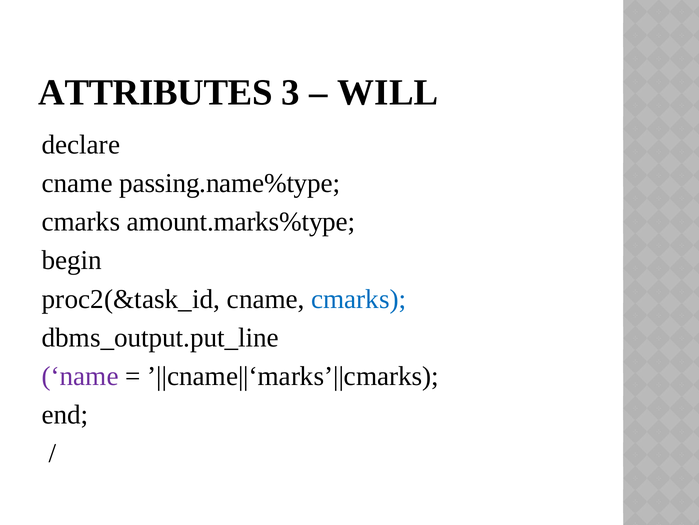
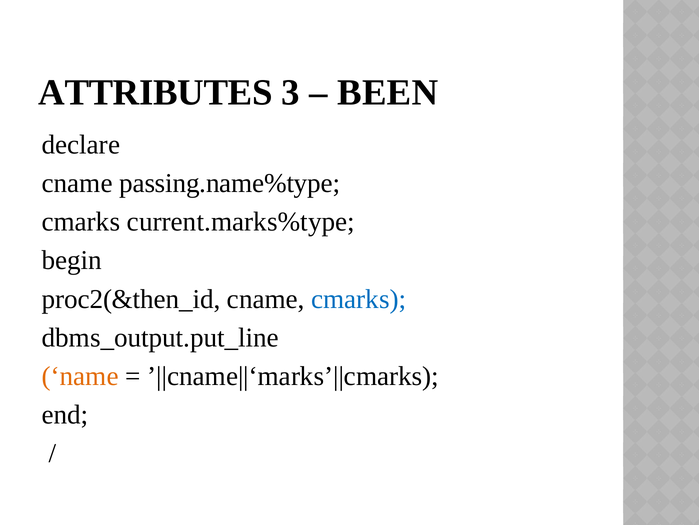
WILL: WILL -> BEEN (388, 92)
amount.marks%type: amount.marks%type -> current.marks%type (241, 222)
proc2(&task_id: proc2(&task_id -> proc2(&then_id (131, 299)
name colour: purple -> orange (80, 376)
